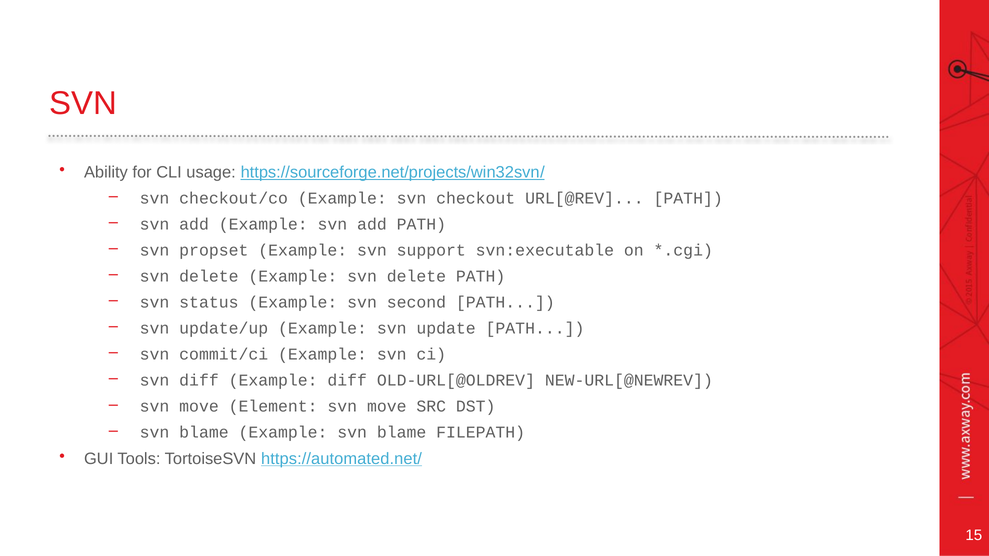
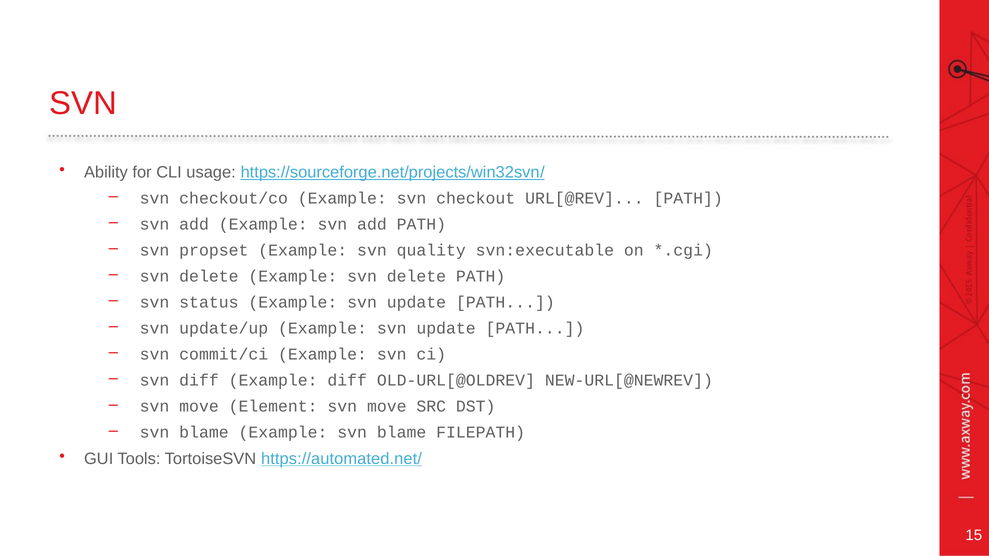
support: support -> quality (431, 250)
status Example svn second: second -> update (416, 303)
